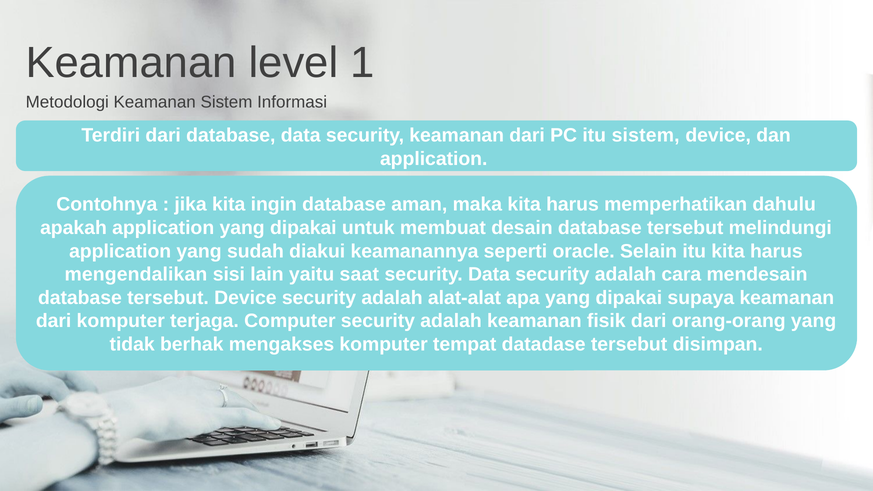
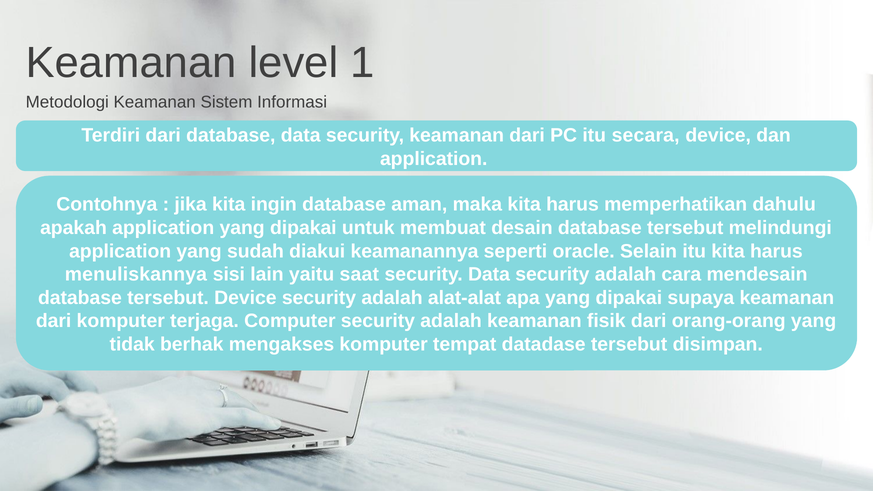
itu sistem: sistem -> secara (646, 135)
mengendalikan: mengendalikan -> menuliskannya (136, 274)
